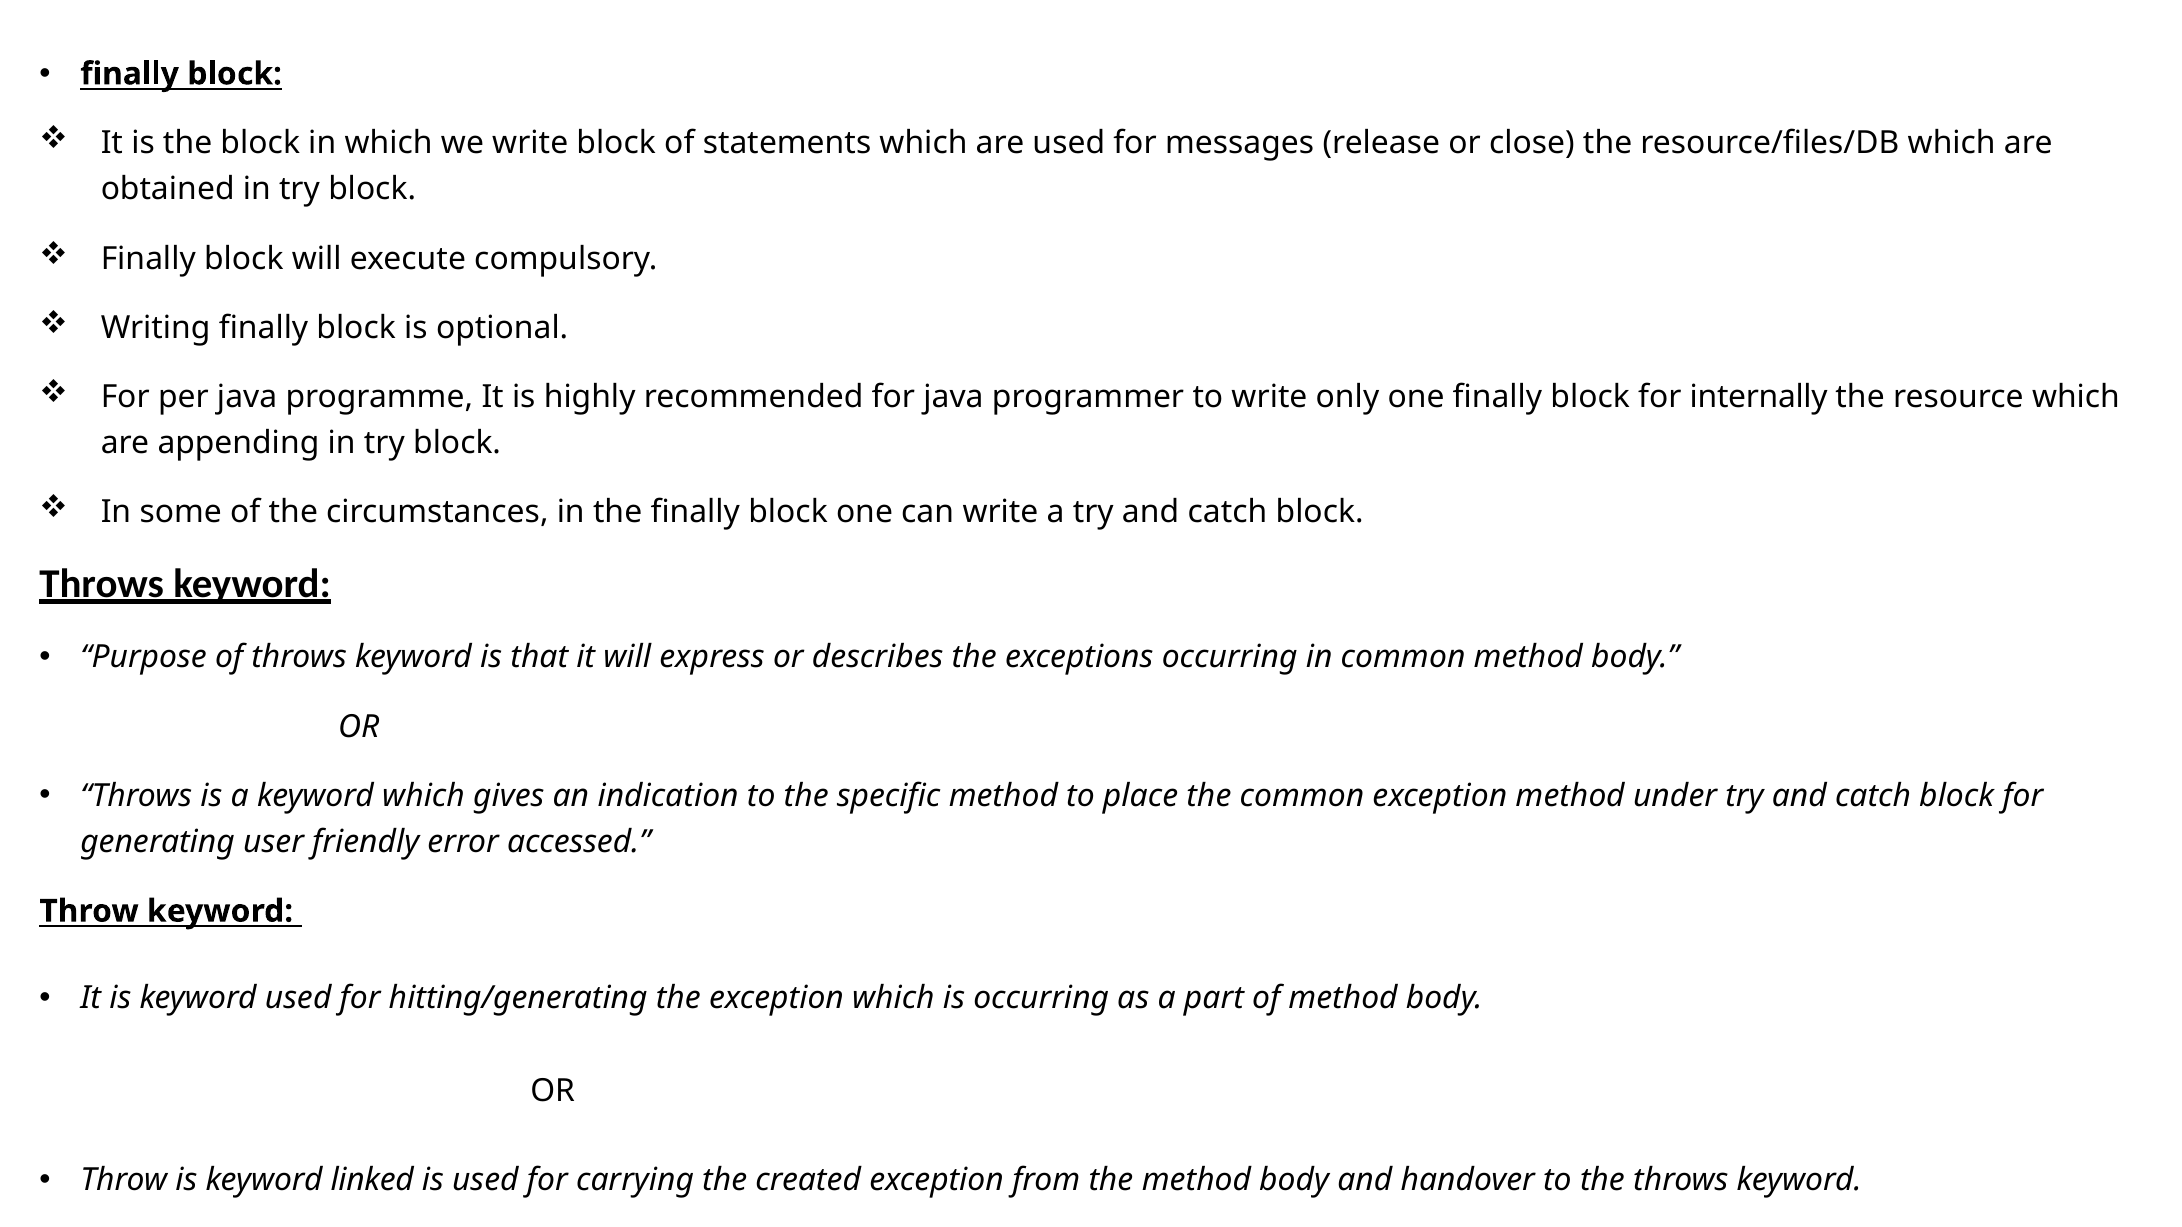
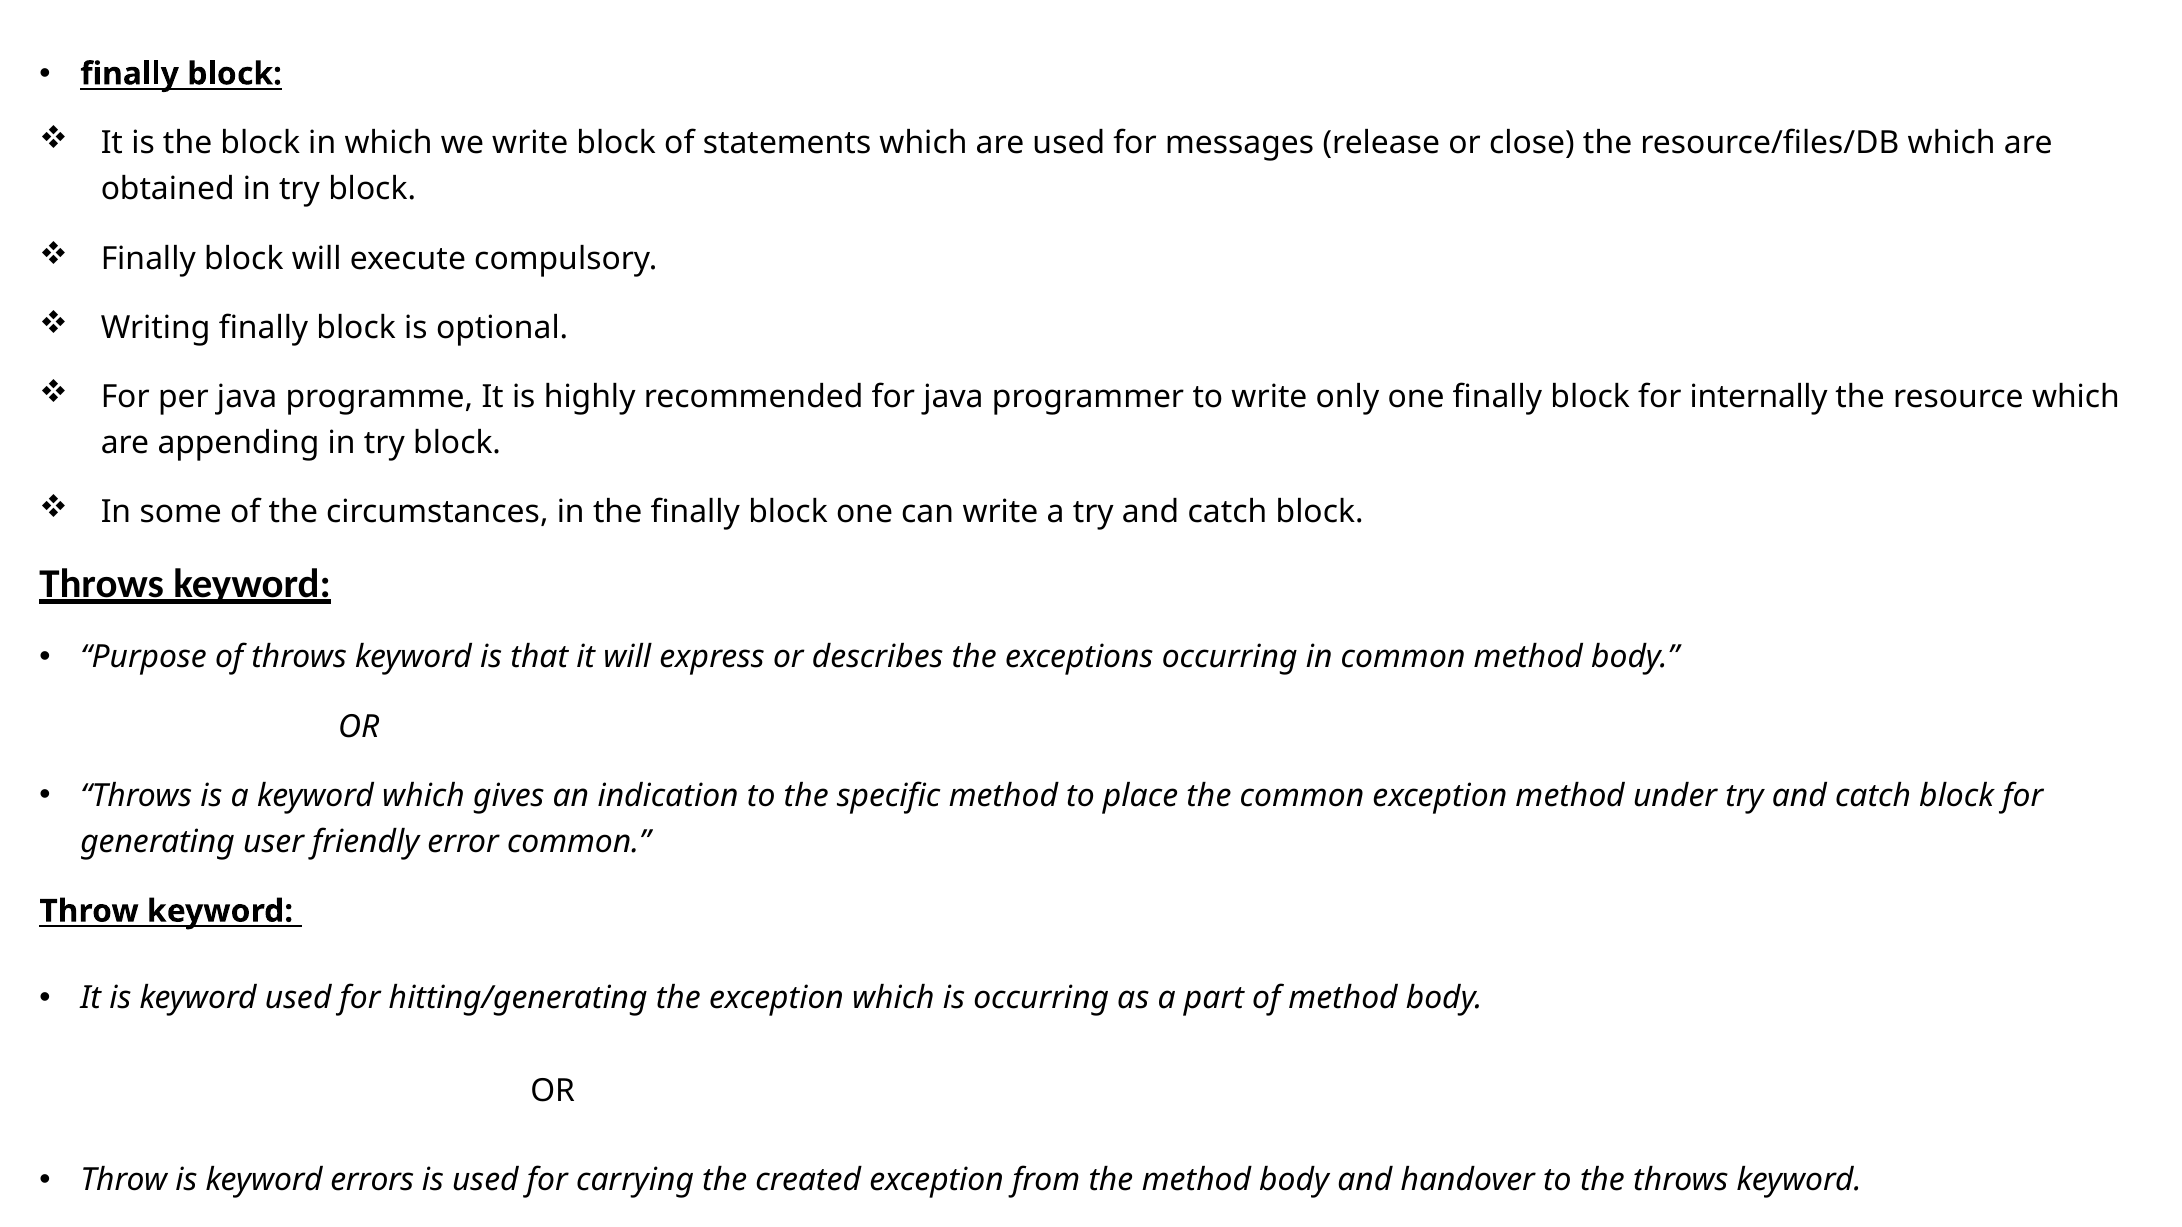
error accessed: accessed -> common (579, 842)
linked: linked -> errors (372, 1180)
